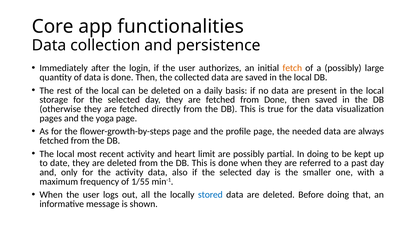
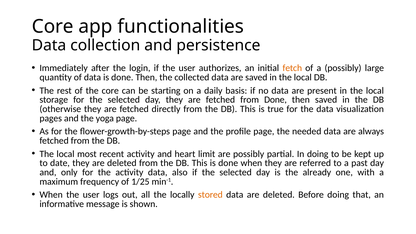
of the local: local -> core (110, 91)
be deleted: deleted -> starting (166, 91)
smaller: smaller -> already (317, 172)
1/55: 1/55 -> 1/25 (140, 182)
stored colour: blue -> orange (210, 195)
